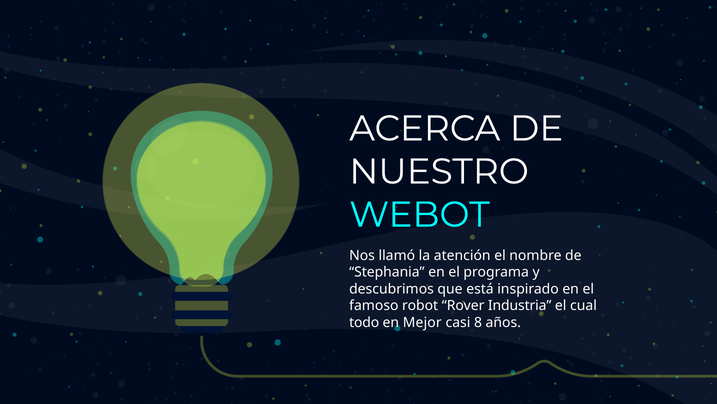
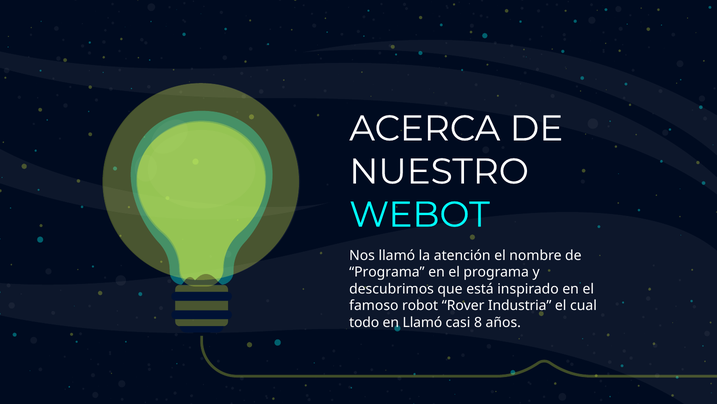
Stephania: Stephania -> Programa (387, 272)
en Mejor: Mejor -> Llamó (422, 322)
